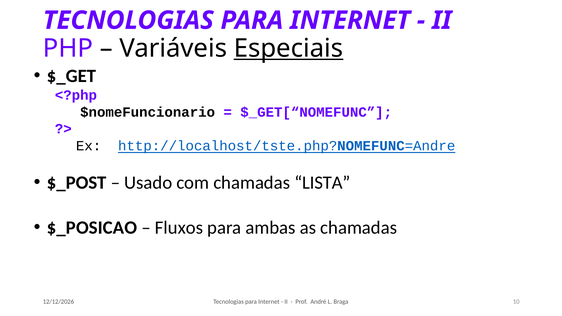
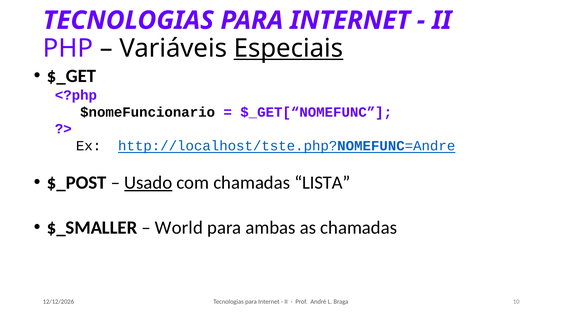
Usado underline: none -> present (148, 183)
$_POSICAO: $_POSICAO -> $_SMALLER (92, 228)
Fluxos: Fluxos -> World (179, 228)
